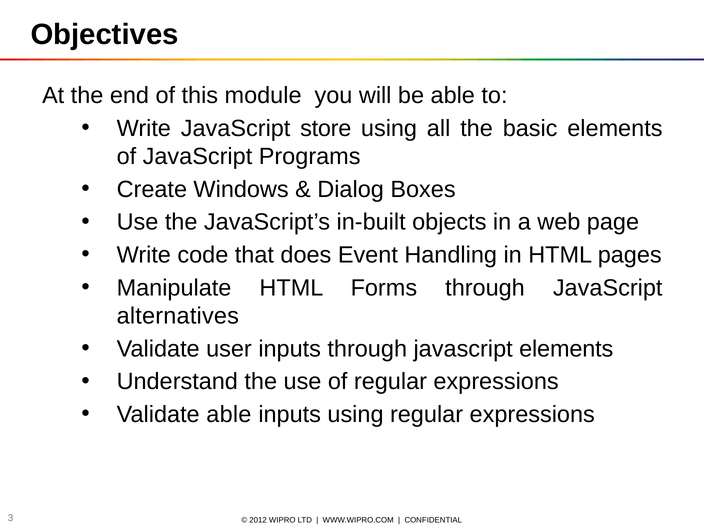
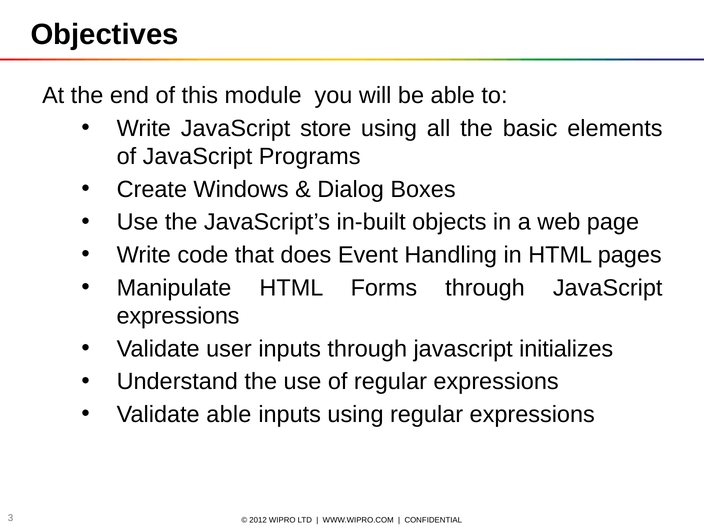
alternatives: alternatives -> expressions (178, 316)
javascript elements: elements -> initializes (566, 349)
